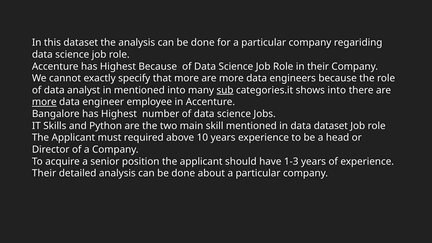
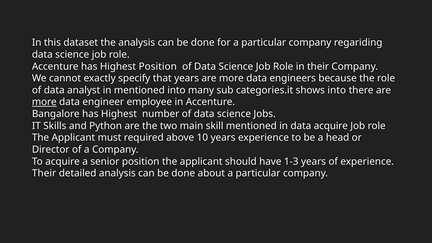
Highest Because: Because -> Position (158, 66)
that more: more -> years (187, 78)
sub underline: present -> none (225, 90)
data dataset: dataset -> acquire (331, 126)
